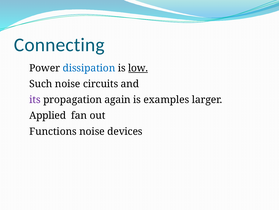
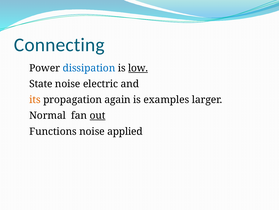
Such: Such -> State (41, 84)
circuits: circuits -> electric (101, 84)
its colour: purple -> orange (35, 99)
Applied: Applied -> Normal (48, 115)
out underline: none -> present (98, 115)
devices: devices -> applied (125, 131)
